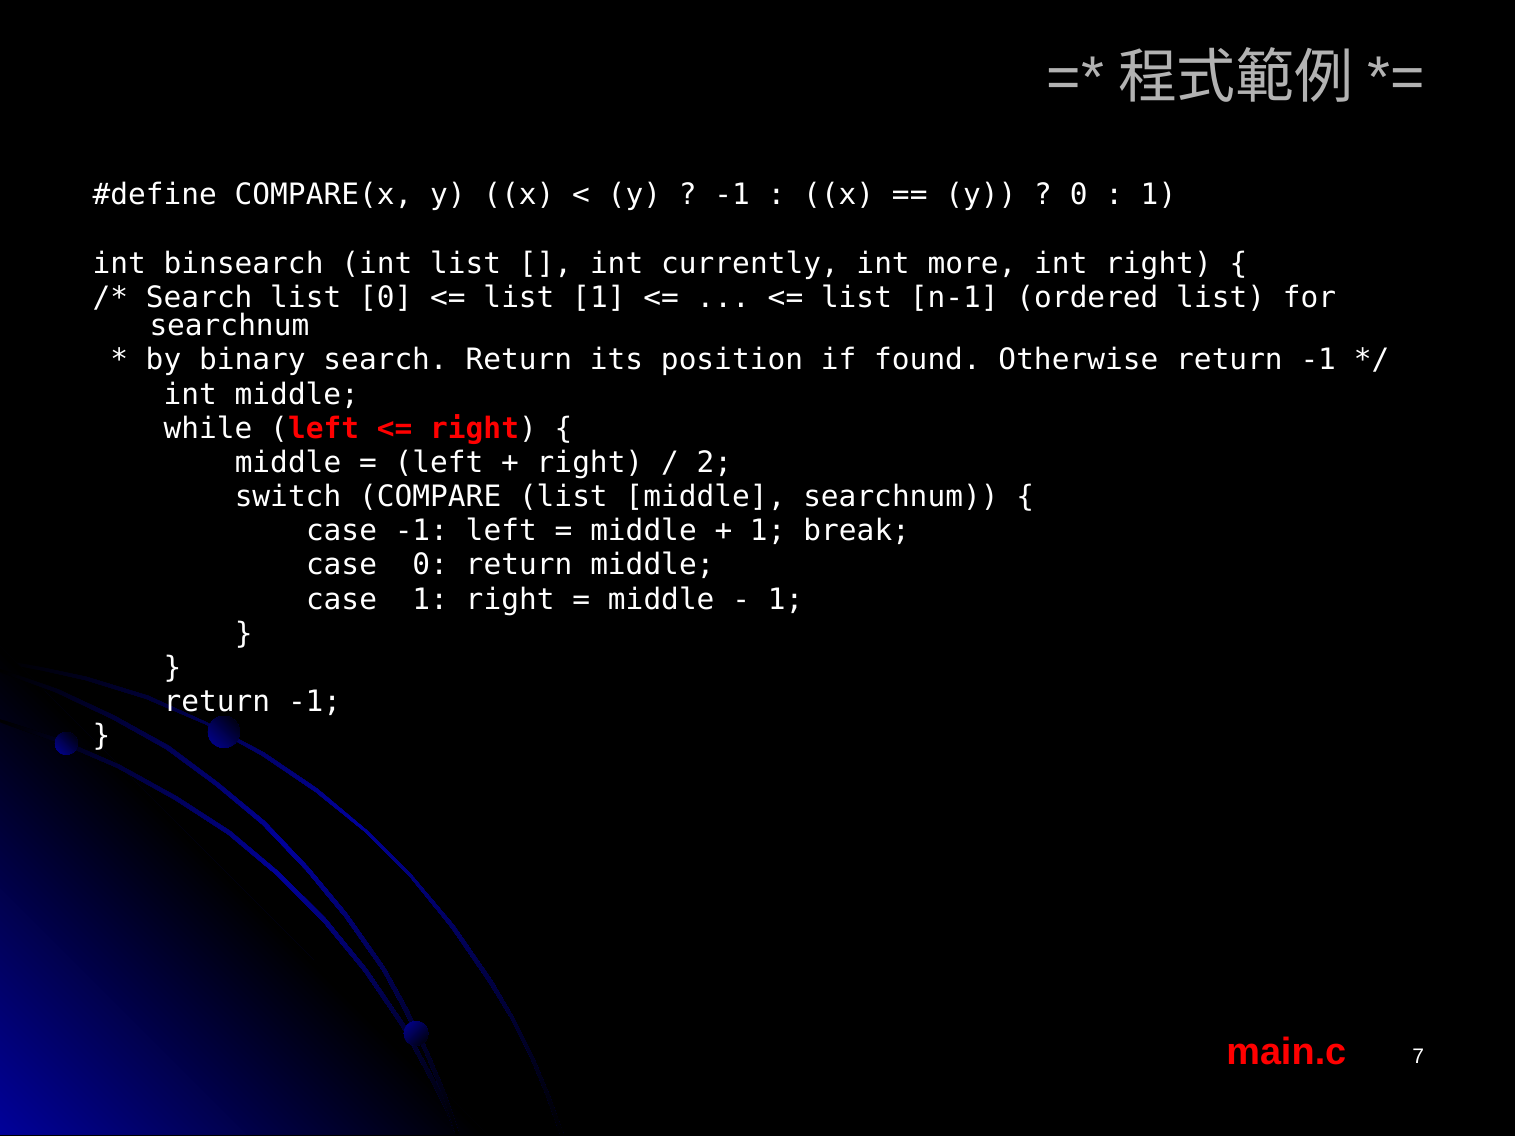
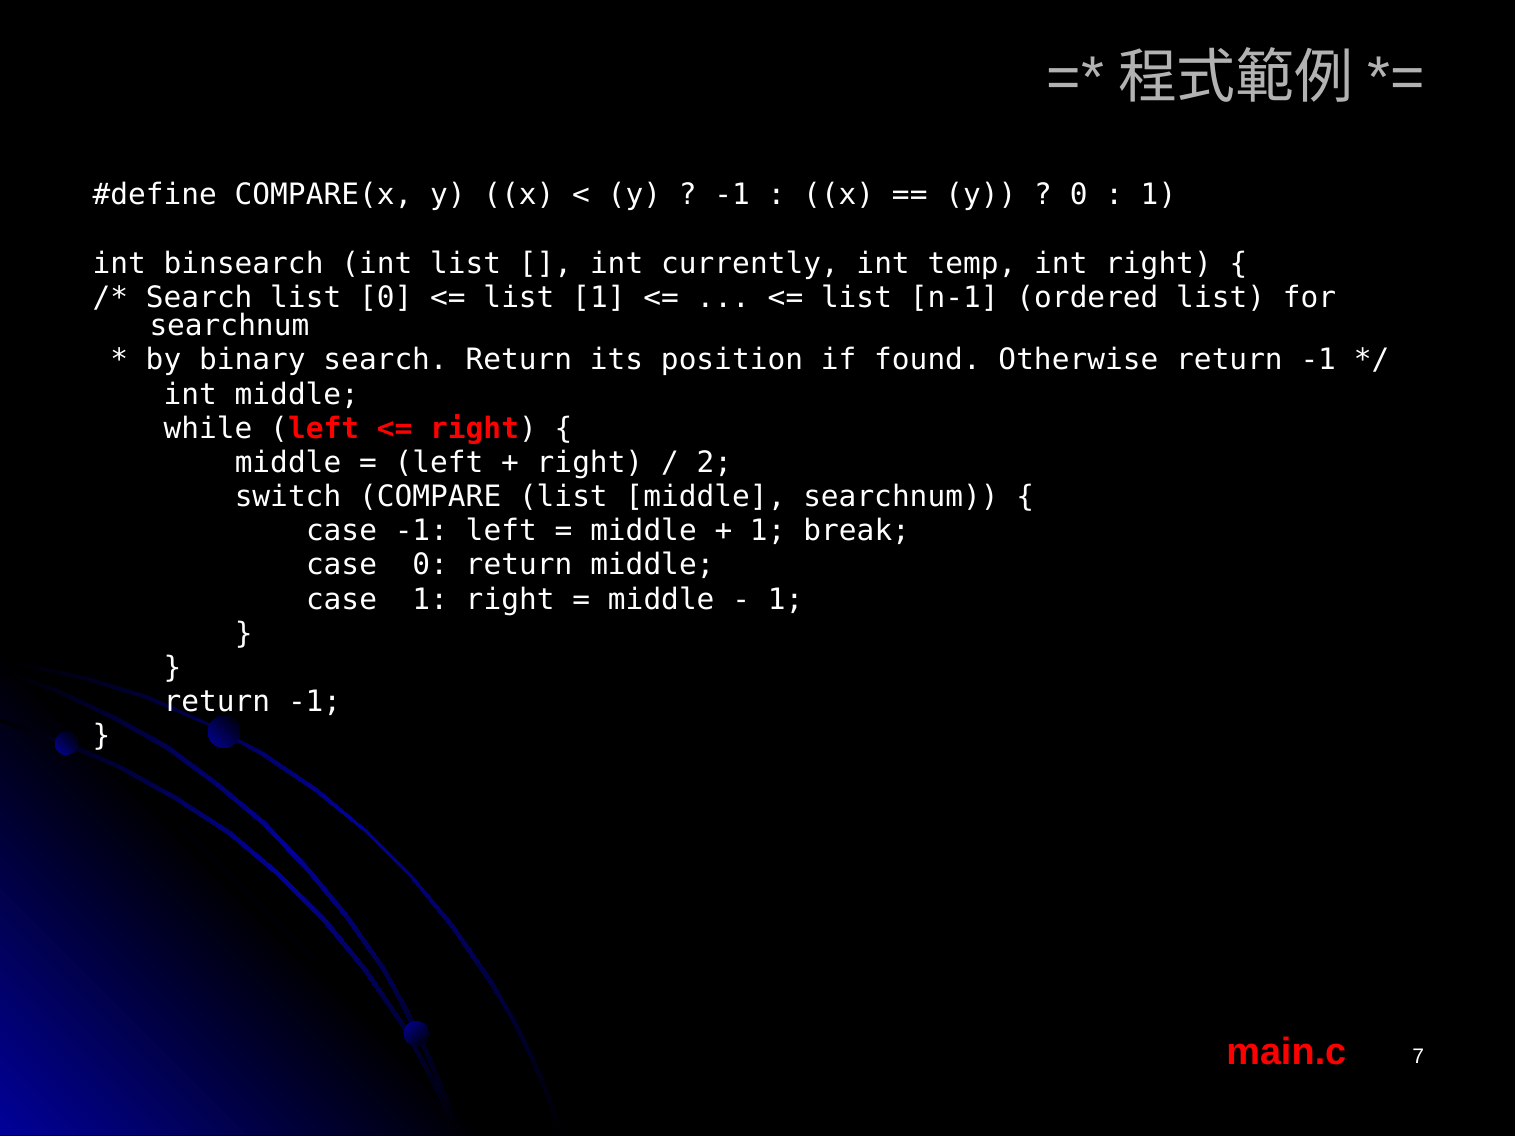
more: more -> temp (972, 264)
